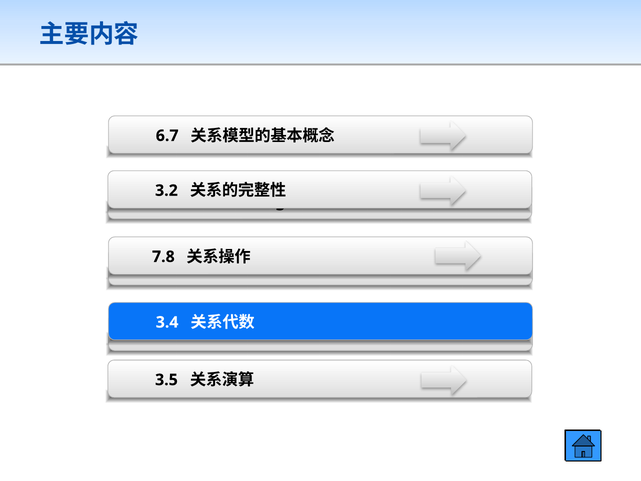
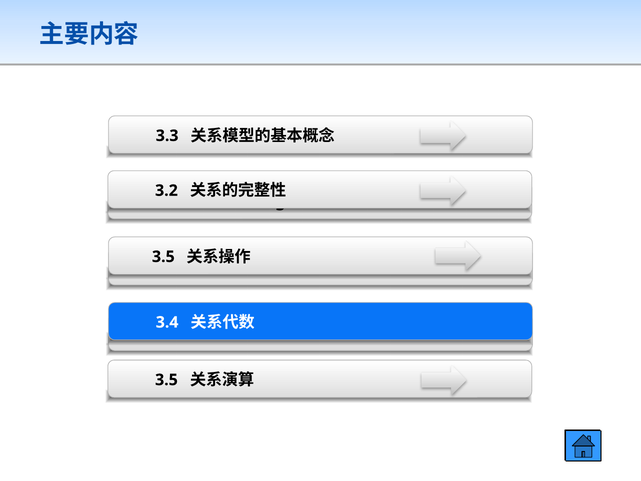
6.7: 6.7 -> 3.3 (167, 136)
7.8: 7.8 -> 3.5 (163, 257)
